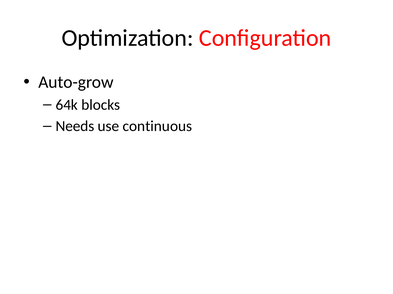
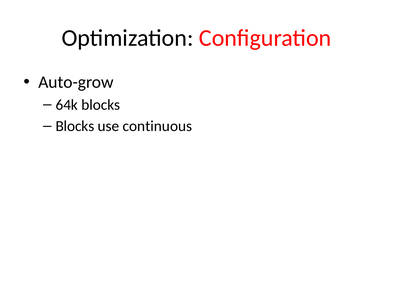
Needs: Needs -> Blocks (75, 126)
